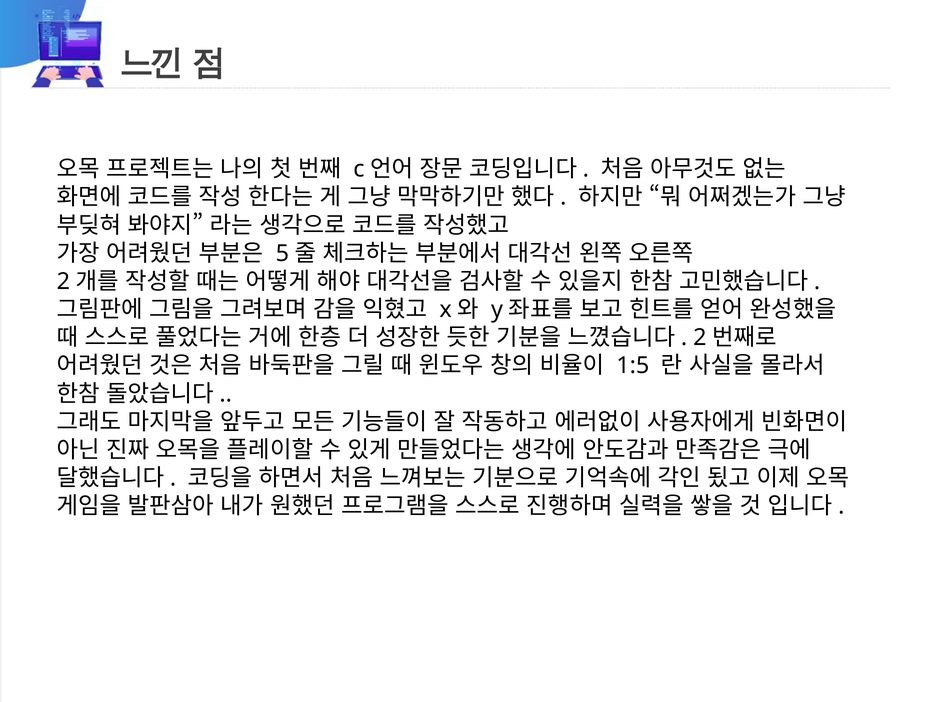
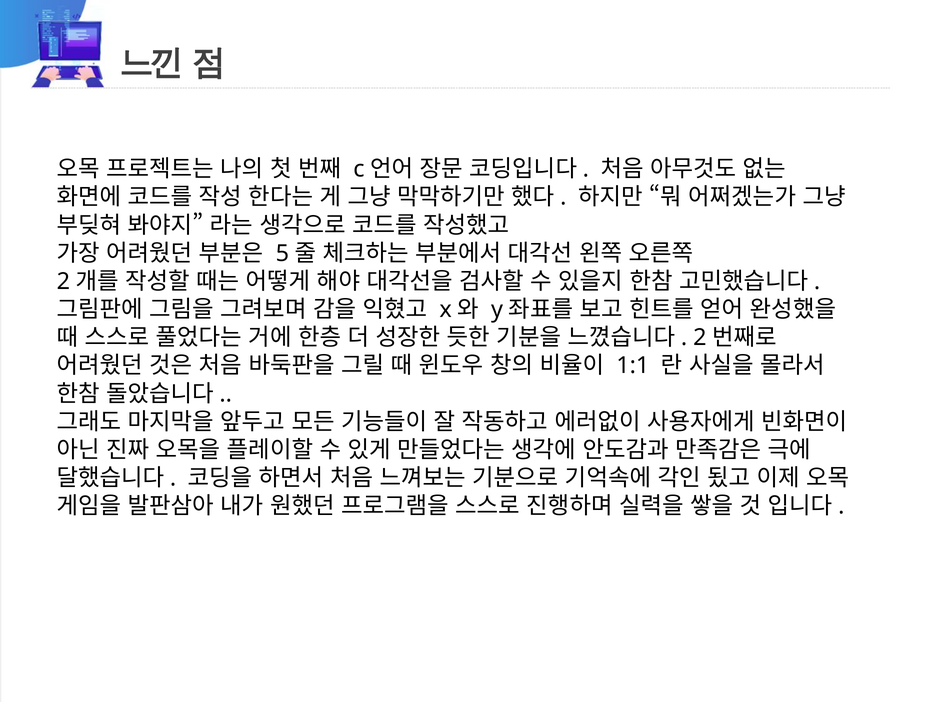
1:5: 1:5 -> 1:1 (633, 366)
